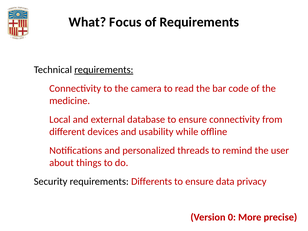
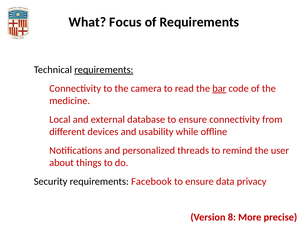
bar underline: none -> present (219, 88)
Differents: Differents -> Facebook (151, 182)
0: 0 -> 8 (232, 217)
